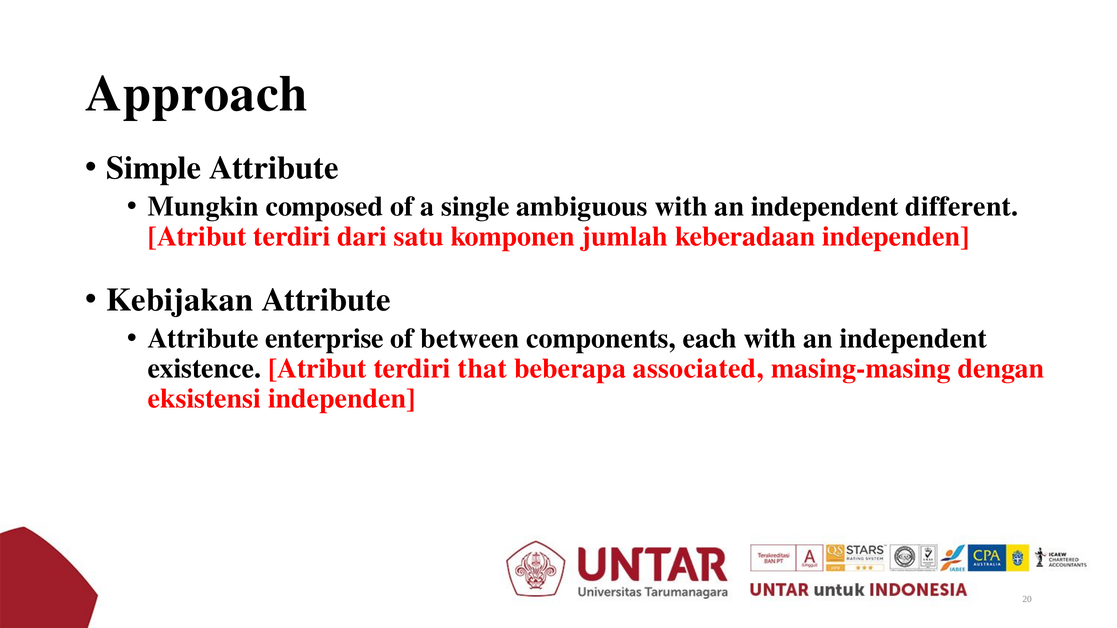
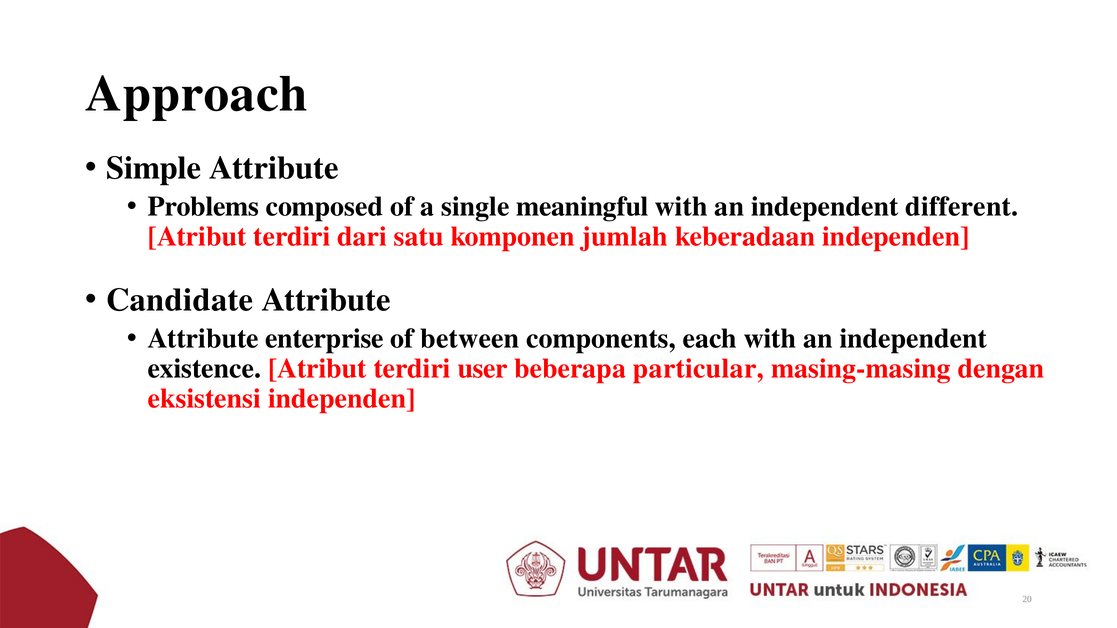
Mungkin: Mungkin -> Problems (203, 207)
ambiguous: ambiguous -> meaningful (582, 207)
Kebijakan: Kebijakan -> Candidate (180, 300)
that: that -> user (483, 369)
associated: associated -> particular (698, 369)
